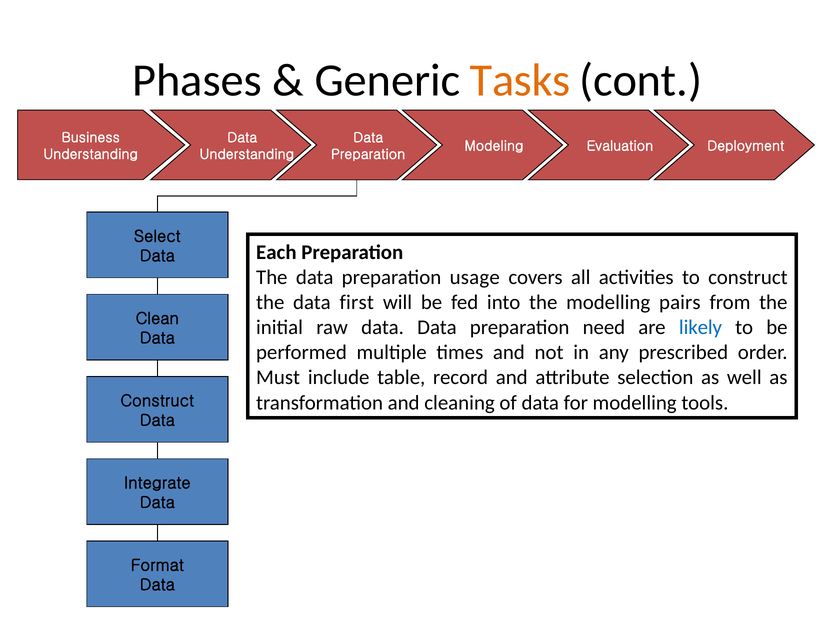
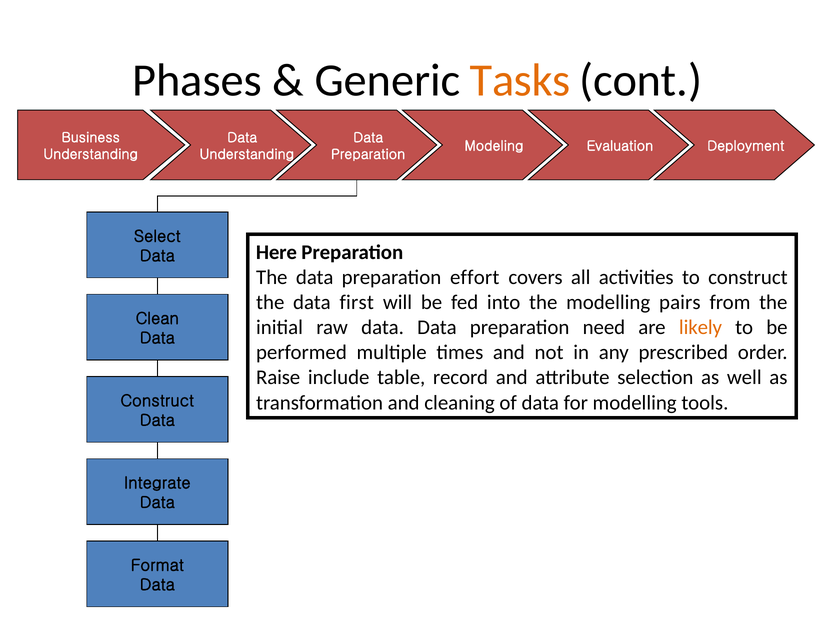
Each: Each -> Here (276, 252)
usage: usage -> effort (475, 278)
likely colour: blue -> orange (700, 328)
Must: Must -> Raise (278, 378)
